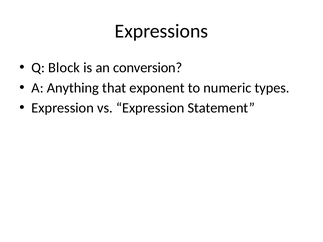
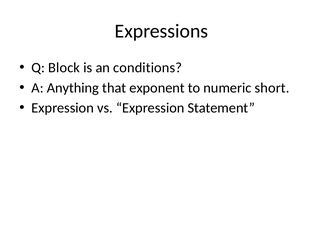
conversion: conversion -> conditions (148, 68)
types: types -> short (272, 88)
